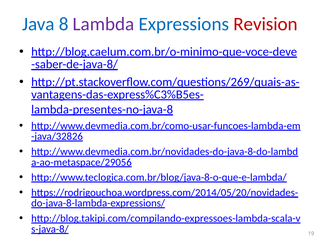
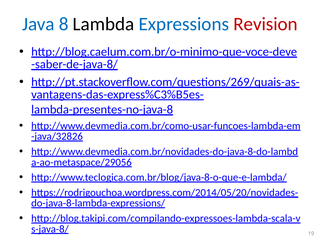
Lambda colour: purple -> black (104, 24)
